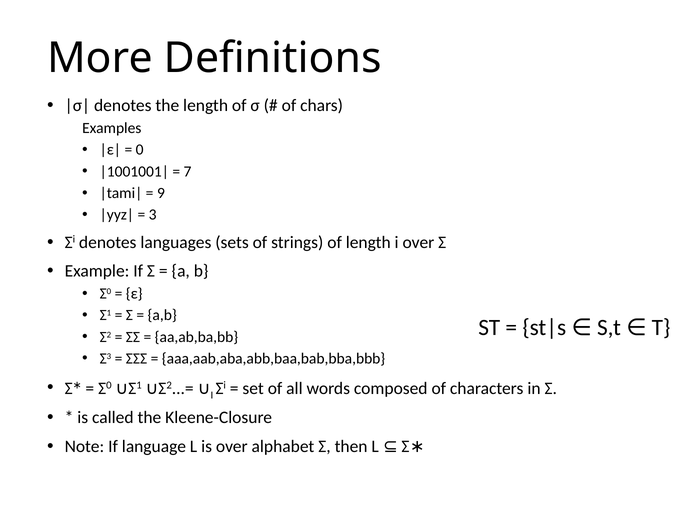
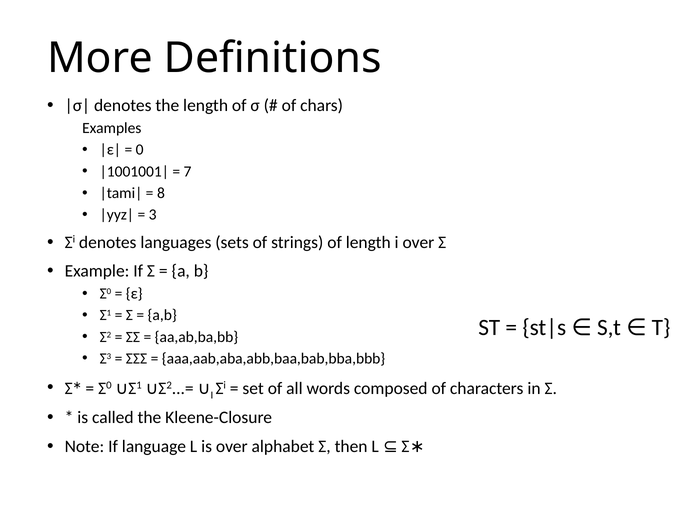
9: 9 -> 8 (161, 193)
